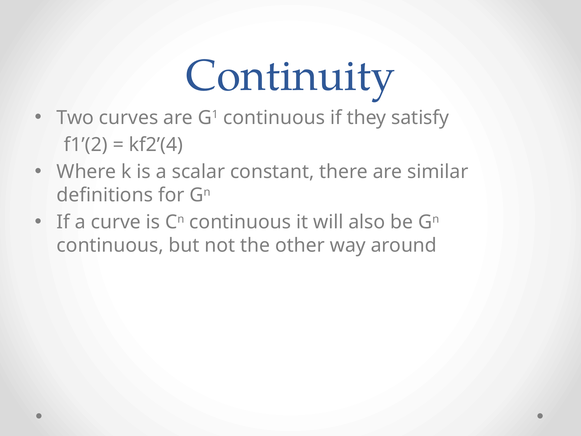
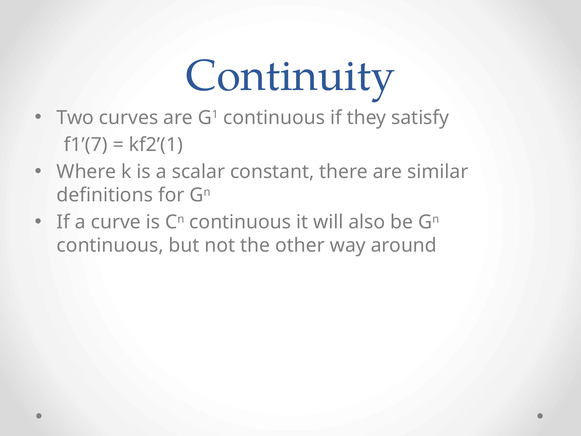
f1’(2: f1’(2 -> f1’(7 (86, 145)
kf2’(4: kf2’(4 -> kf2’(1 (156, 145)
